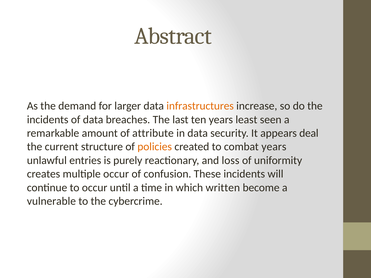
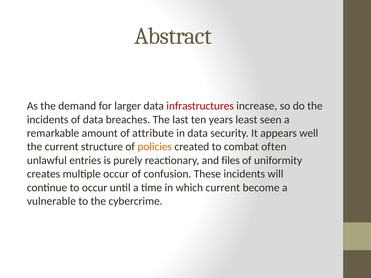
infrastructures colour: orange -> red (200, 106)
deal: deal -> well (309, 133)
combat years: years -> often (274, 147)
loss: loss -> files (231, 160)
which written: written -> current (223, 188)
